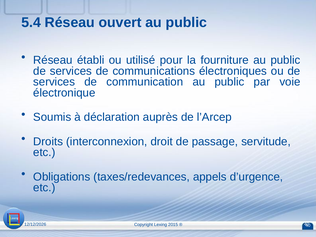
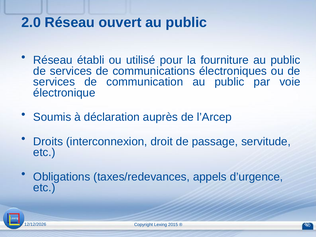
5.4: 5.4 -> 2.0 (31, 23)
